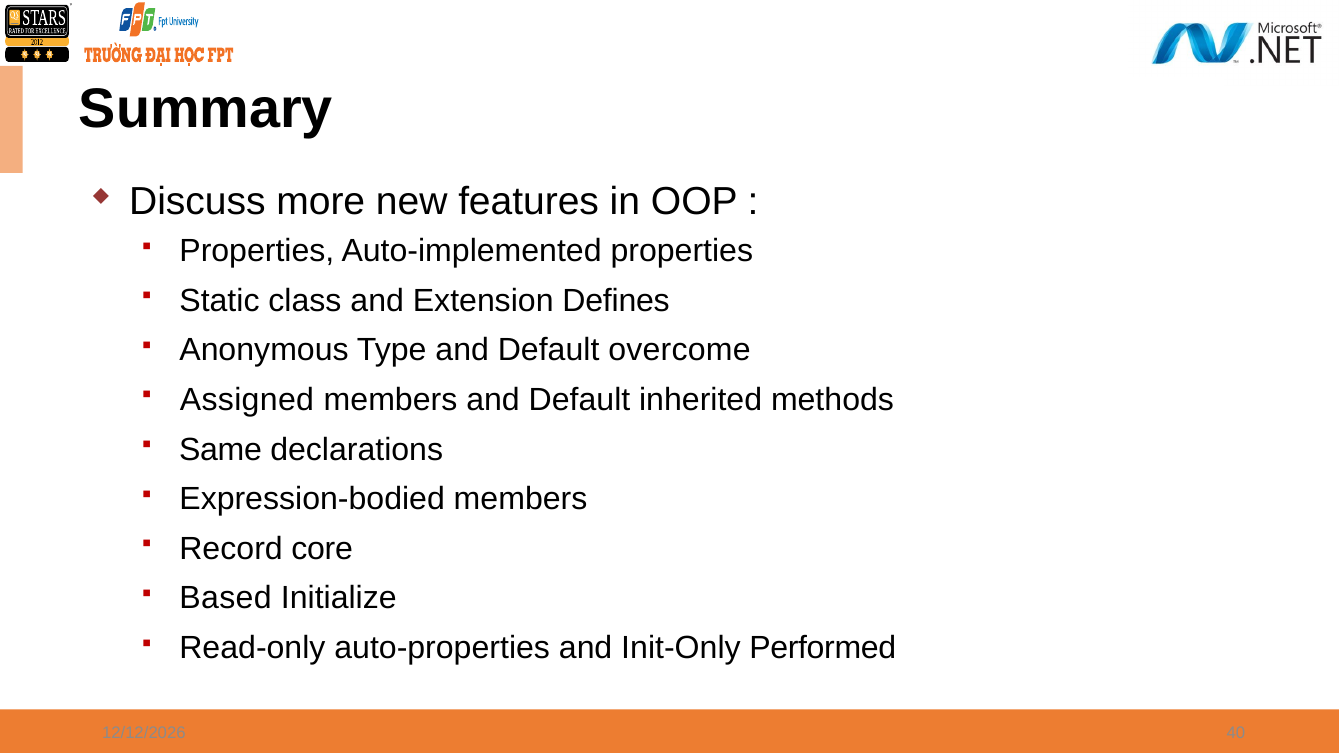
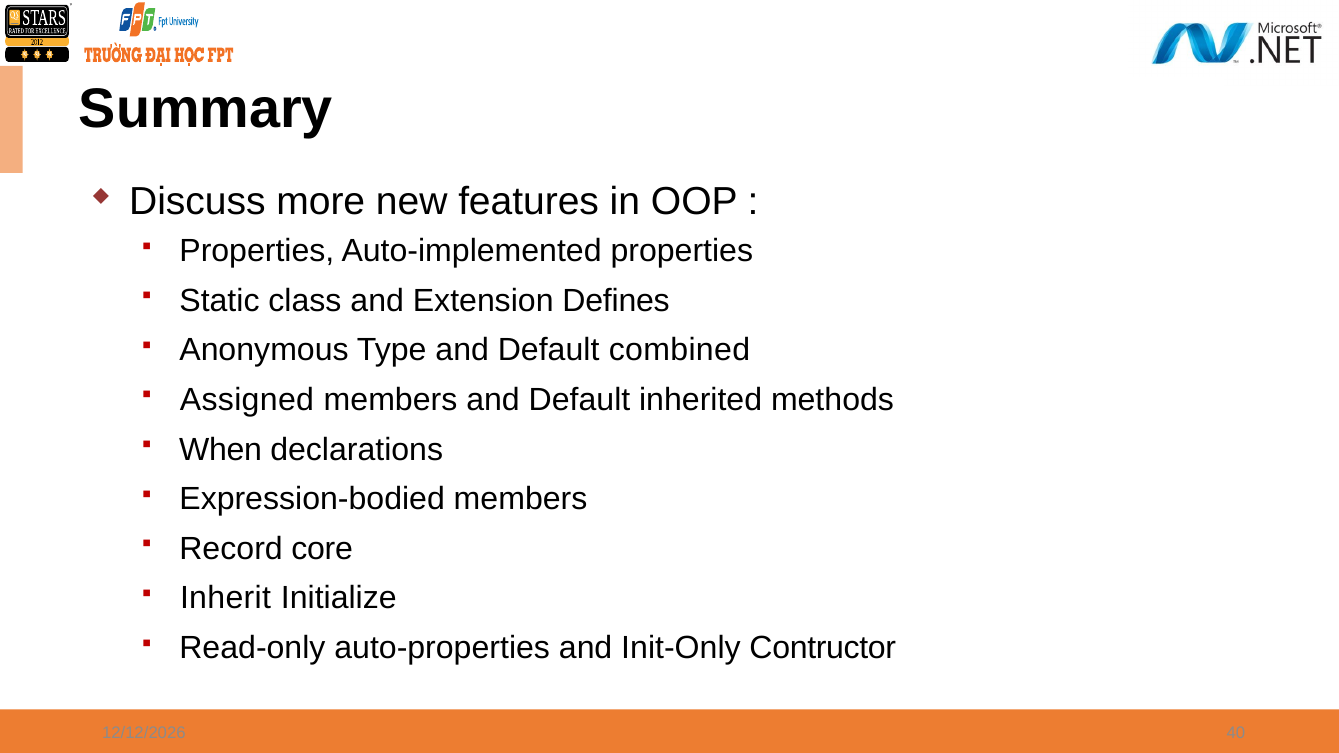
overcome: overcome -> combined (679, 350)
Same: Same -> When (221, 450)
Based: Based -> Inherit (226, 599)
Performed: Performed -> Contructor (823, 648)
